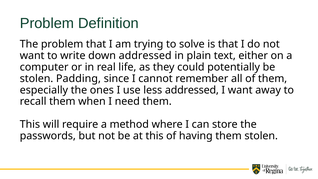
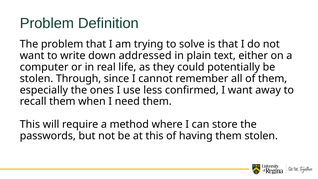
Padding: Padding -> Through (79, 79)
less addressed: addressed -> confirmed (192, 90)
